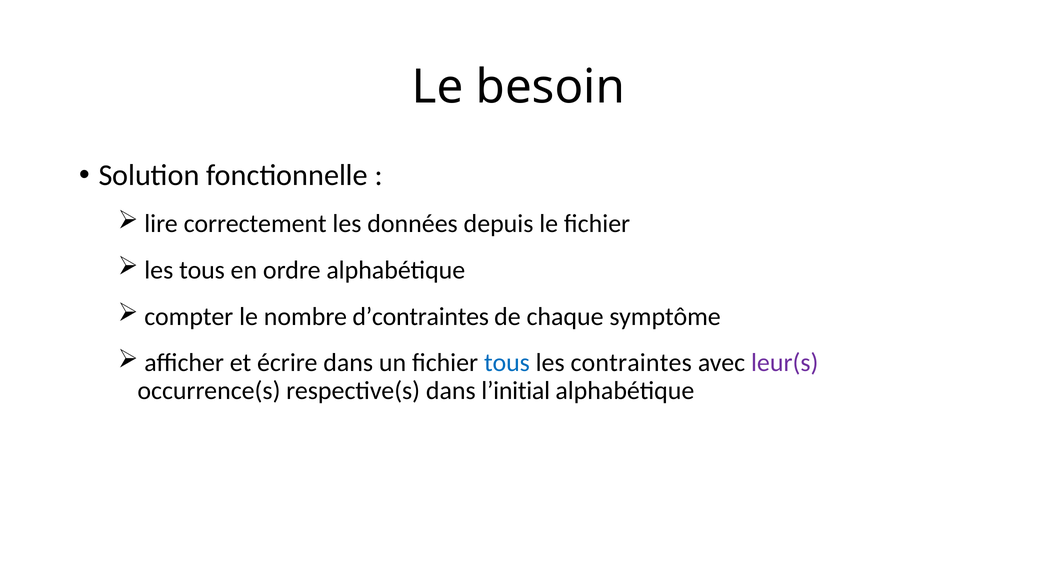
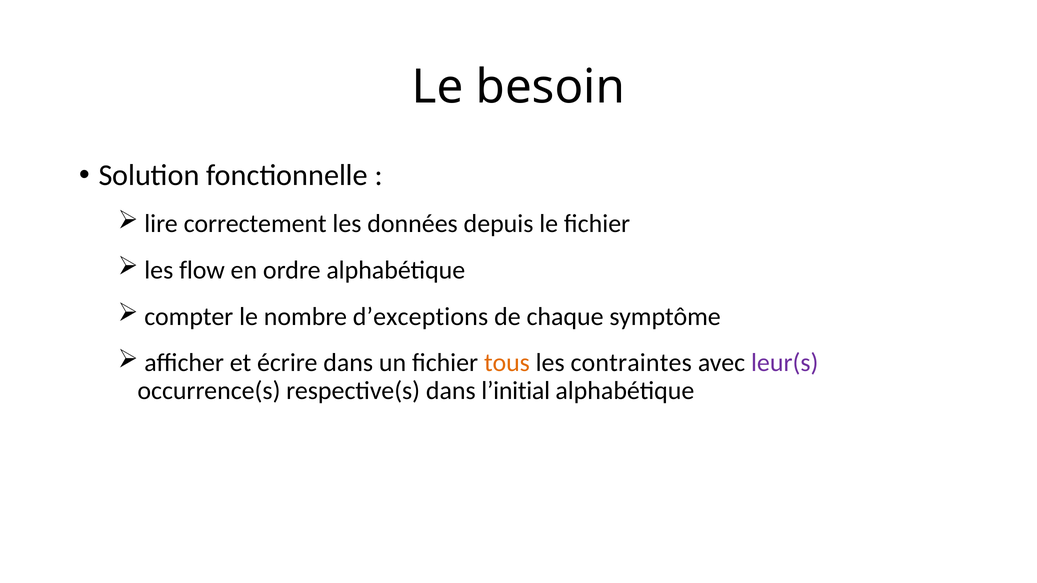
les tous: tous -> flow (202, 270)
d’contraintes: d’contraintes -> d’exceptions (420, 317)
tous colour: blue -> orange (507, 363)
